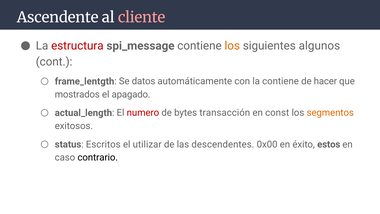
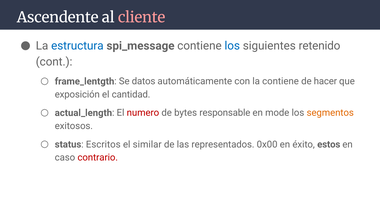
estructura colour: red -> blue (77, 46)
los colour: orange -> blue (232, 46)
algunos: algunos -> retenido (319, 46)
mostrados: mostrados -> exposición (77, 94)
apagado: apagado -> cantidad (131, 94)
transacción: transacción -> responsable (225, 113)
const: const -> mode (277, 113)
utilizar: utilizar -> similar (147, 144)
descendentes: descendentes -> representados (223, 144)
contrario colour: black -> red (98, 157)
